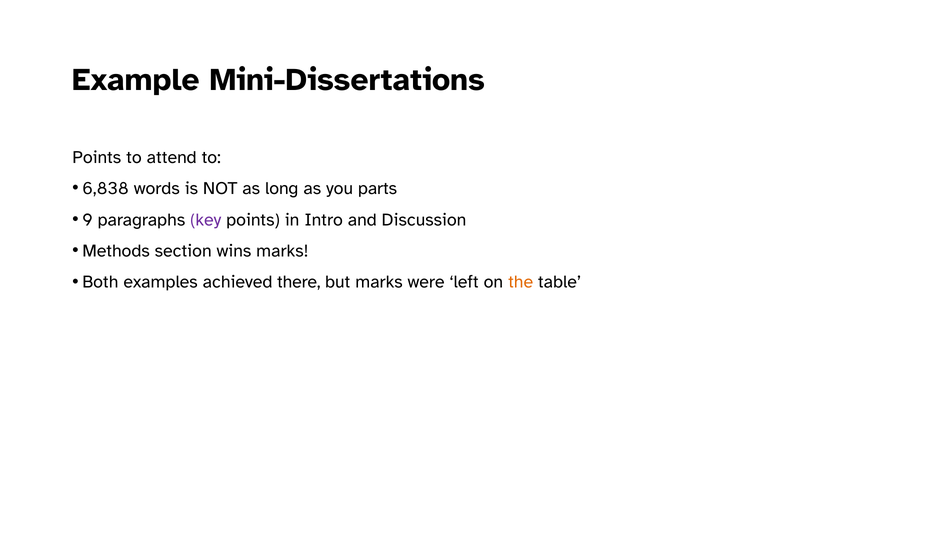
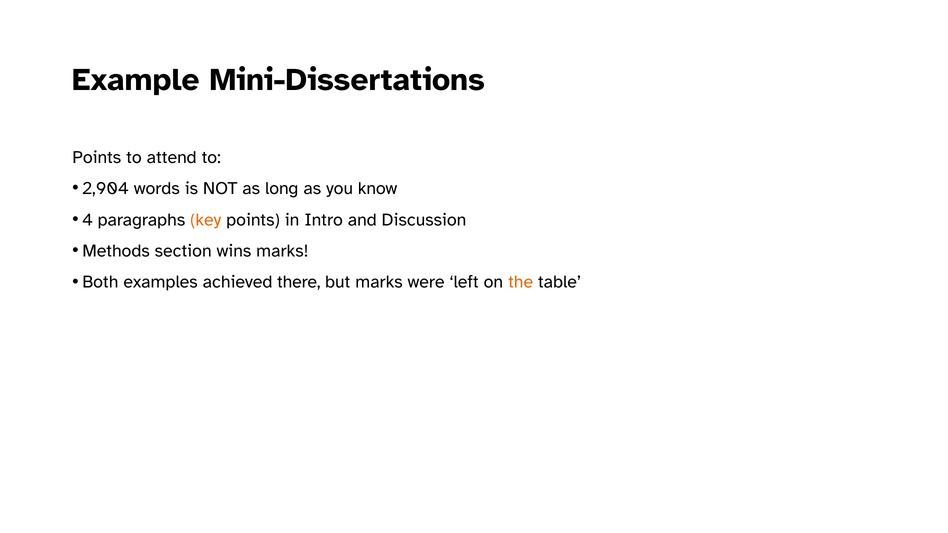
6,838: 6,838 -> 2,904 (106, 189)
parts: parts -> know (378, 189)
9: 9 -> 4 (88, 220)
key colour: purple -> orange (206, 220)
